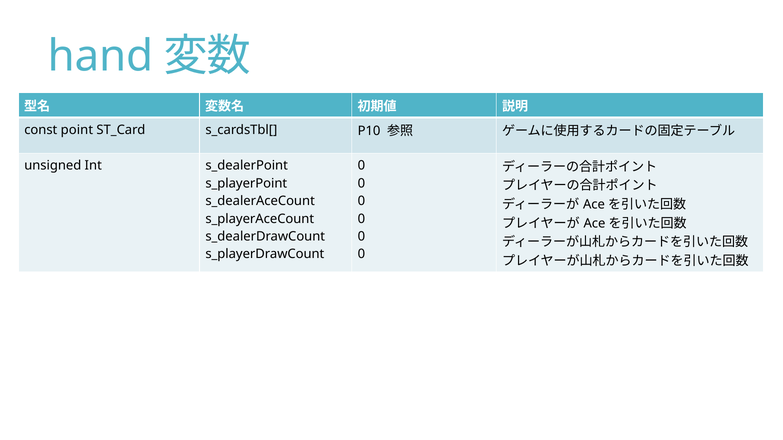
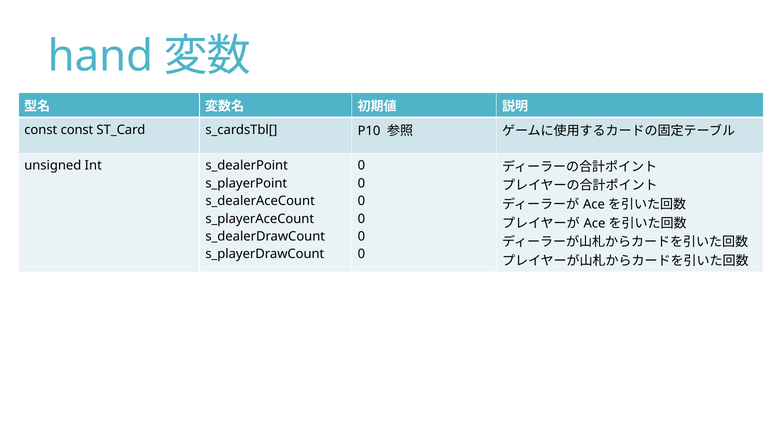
const point: point -> const (77, 130)
